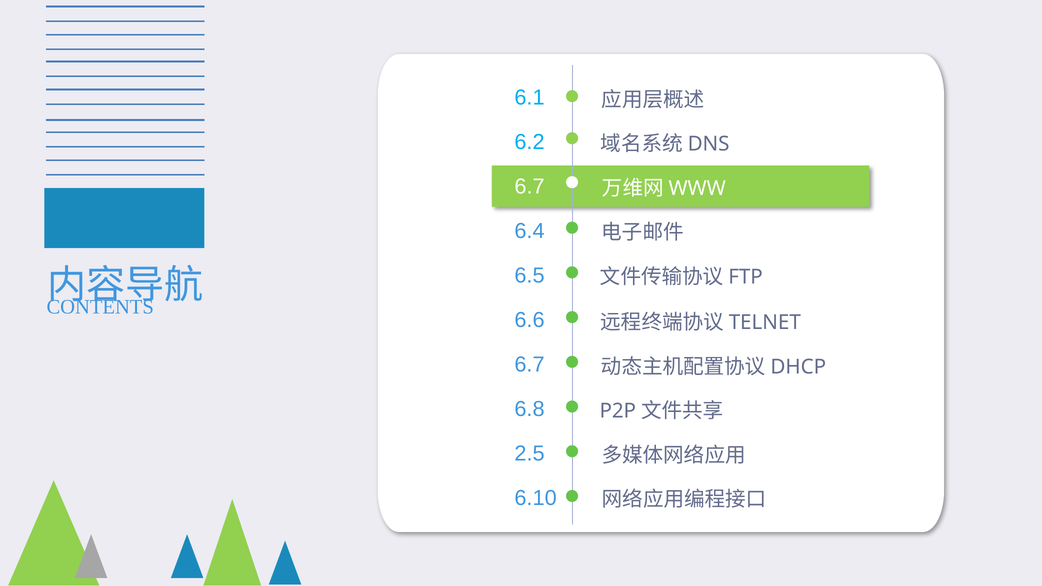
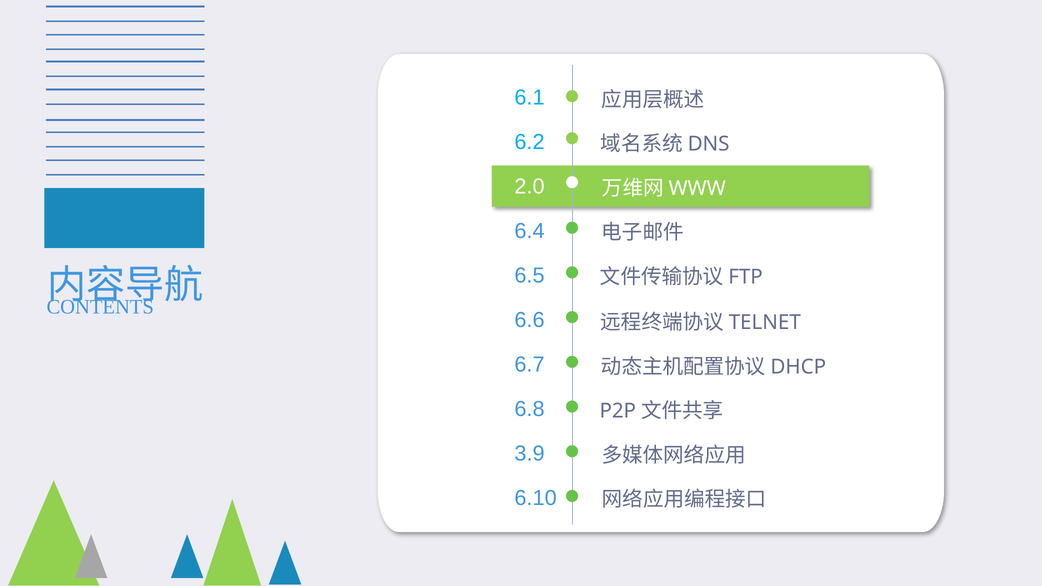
6.7: 6.7 -> 2.0 (530, 187)
2.5: 2.5 -> 3.9 (530, 454)
